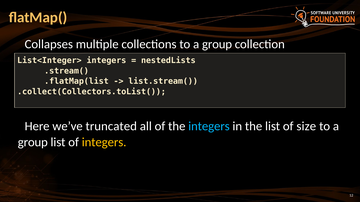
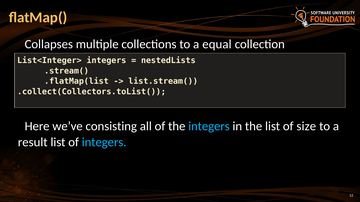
collections to a group: group -> equal (217, 44)
truncated: truncated -> consisting (111, 127)
group: group -> result (33, 143)
integers colour: yellow -> light blue (104, 143)
